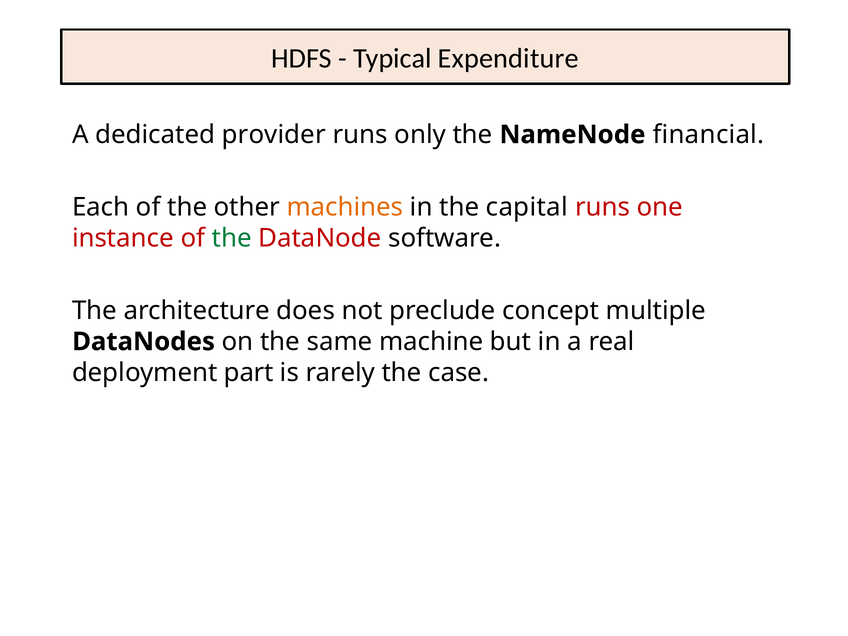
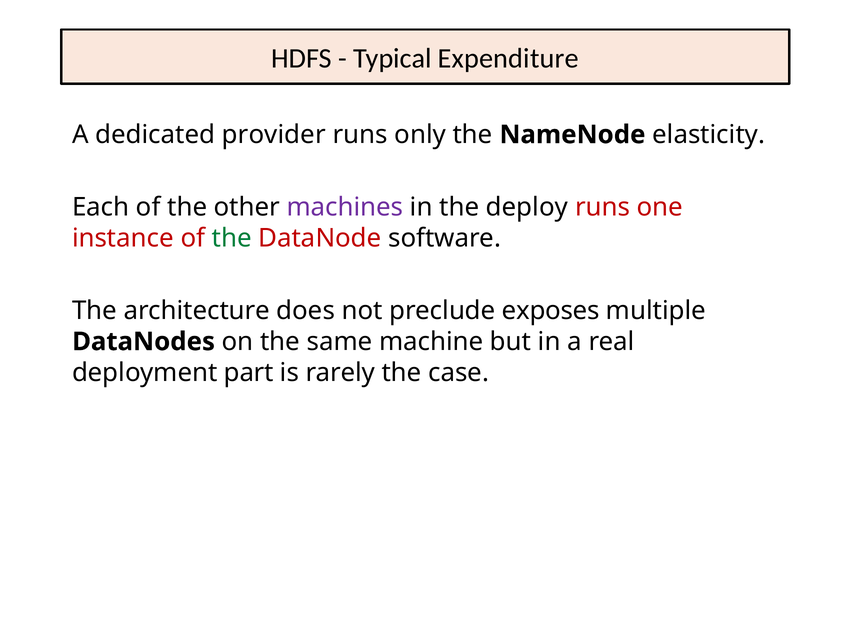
financial: financial -> elasticity (709, 135)
machines colour: orange -> purple (345, 207)
capital: capital -> deploy (527, 207)
concept: concept -> exposes (551, 311)
